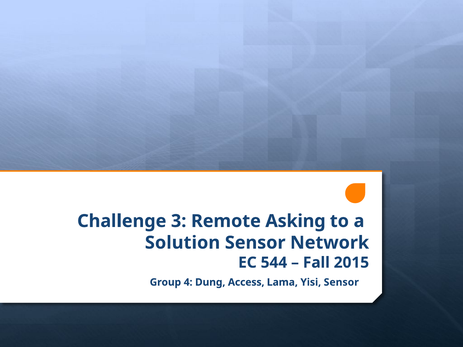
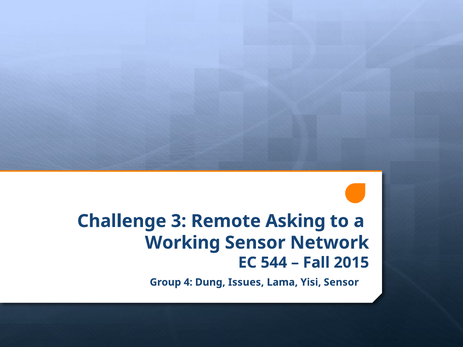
Solution: Solution -> Working (183, 243)
Access: Access -> Issues (246, 282)
